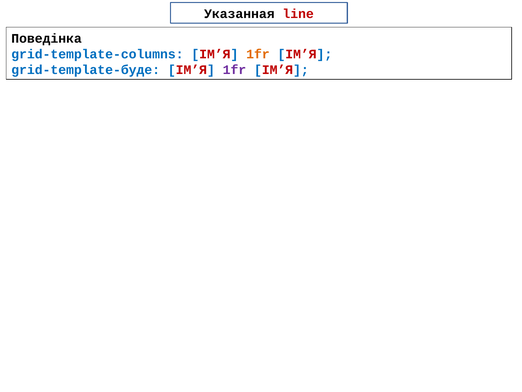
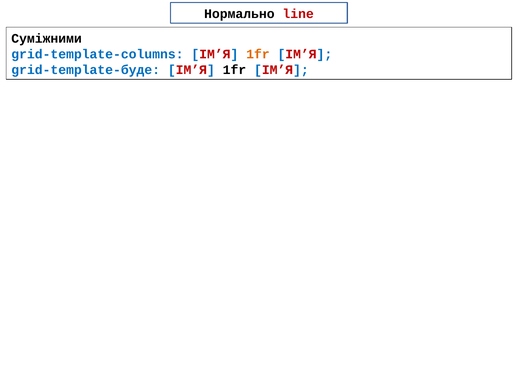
Указанная: Указанная -> Нормально (239, 14)
Поведінка: Поведінка -> Суміжними (47, 39)
1fr colour: purple -> black (234, 70)
